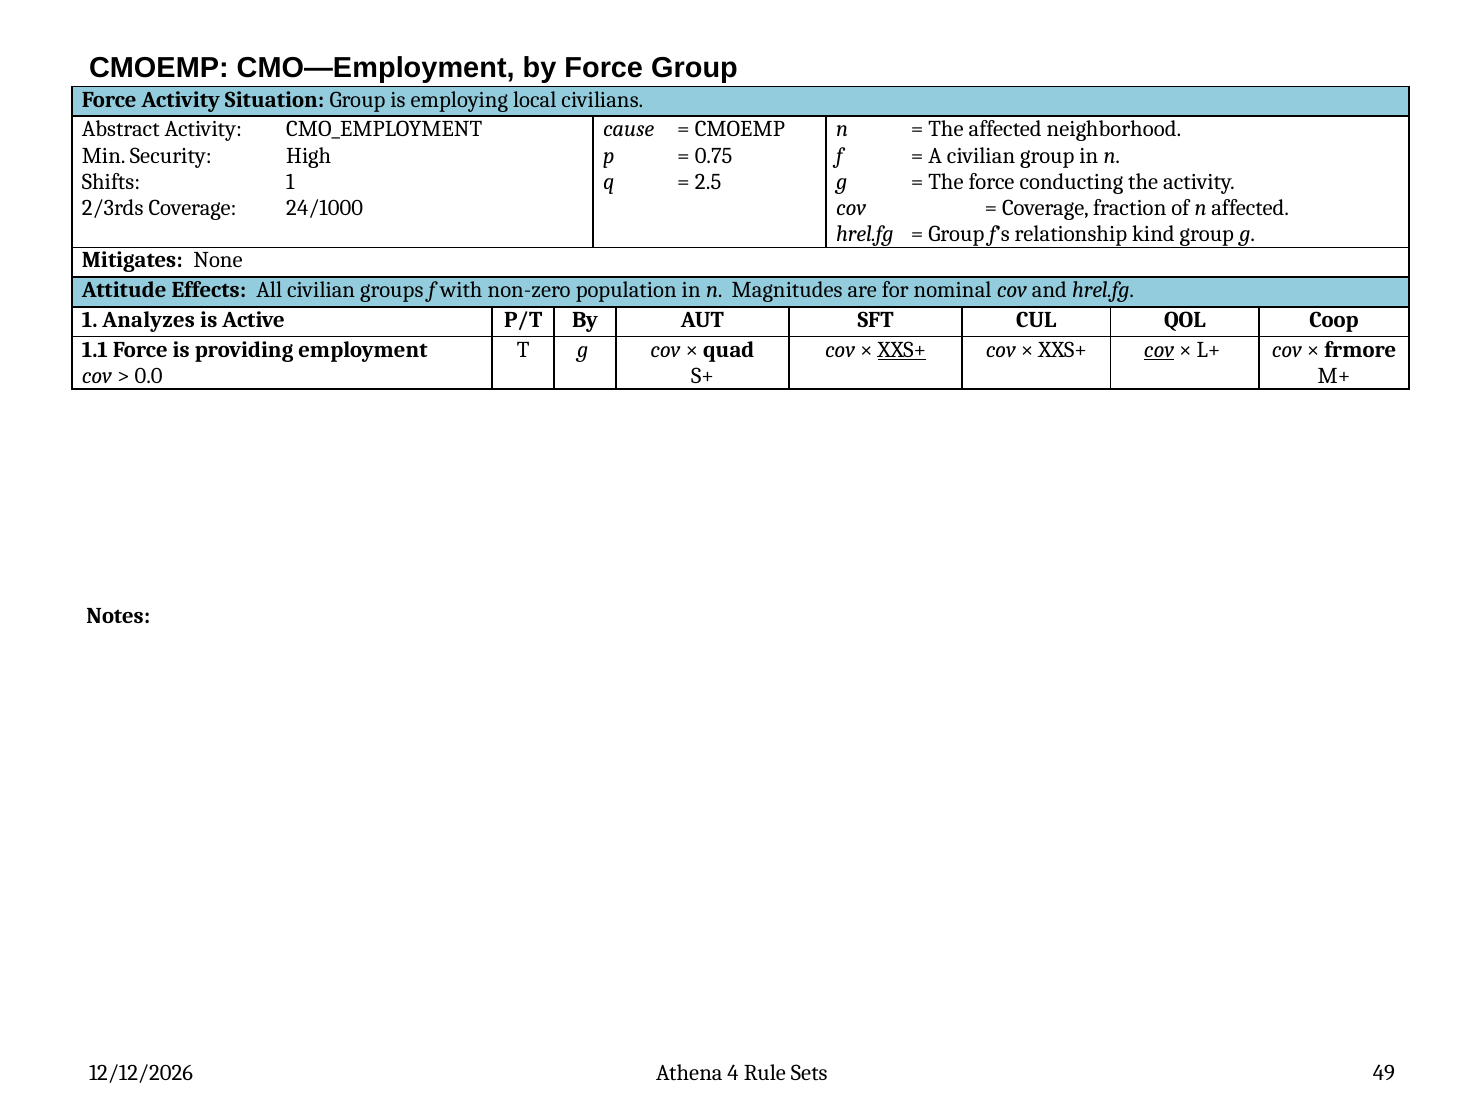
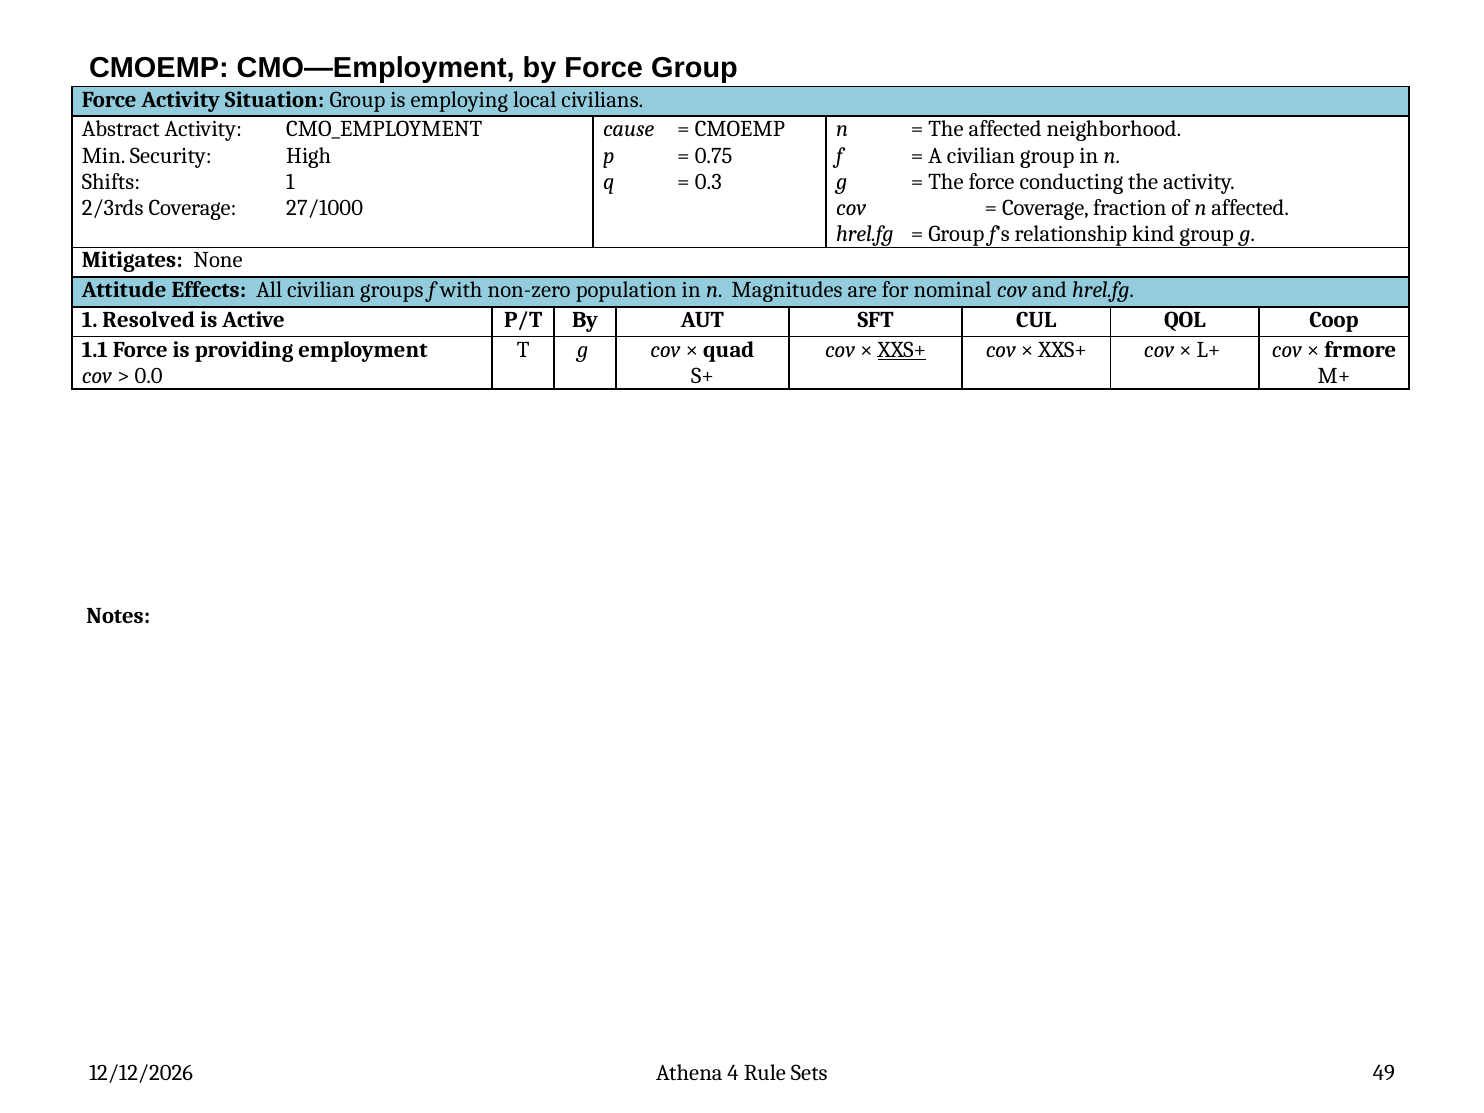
2.5: 2.5 -> 0.3 (708, 182)
24/1000: 24/1000 -> 27/1000 (325, 208)
Analyzes: Analyzes -> Resolved (149, 320)
cov underline: present -> none (1159, 350)
